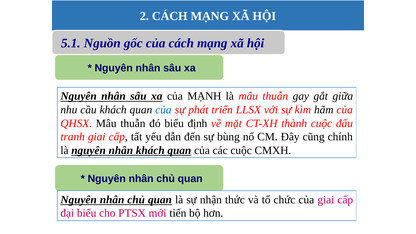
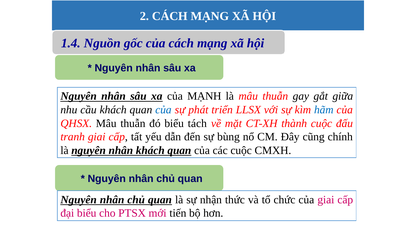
5.1: 5.1 -> 1.4 (71, 43)
hãm colour: black -> blue (324, 110)
định: định -> tách (197, 123)
